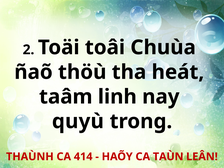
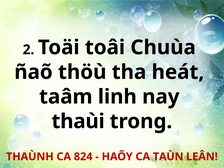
quyù: quyù -> thaùi (78, 121)
414: 414 -> 824 (83, 157)
